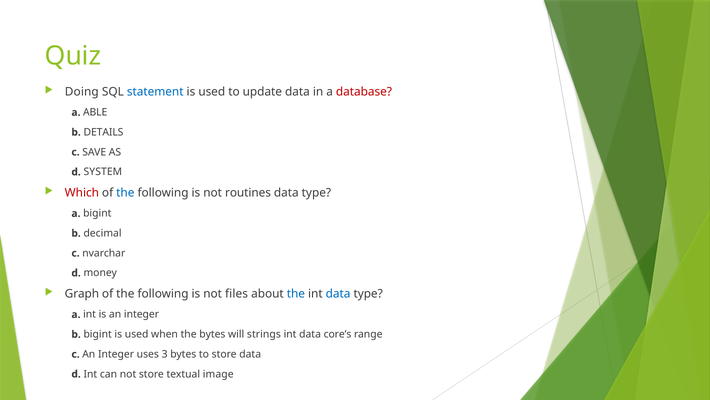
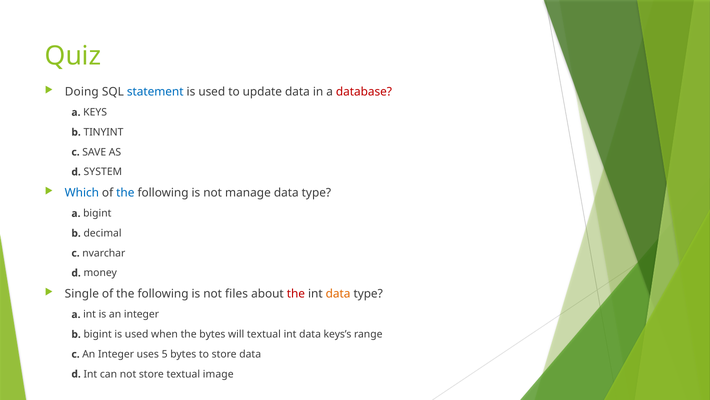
ABLE: ABLE -> KEYS (95, 112)
DETAILS: DETAILS -> TINYINT (103, 132)
Which colour: red -> blue (82, 193)
routines: routines -> manage (248, 193)
Graph: Graph -> Single (82, 293)
the colour: blue -> red (296, 293)
data colour: blue -> orange (338, 293)
will strings: strings -> textual (264, 334)
core’s: core’s -> keys’s (338, 334)
3: 3 -> 5 (165, 354)
